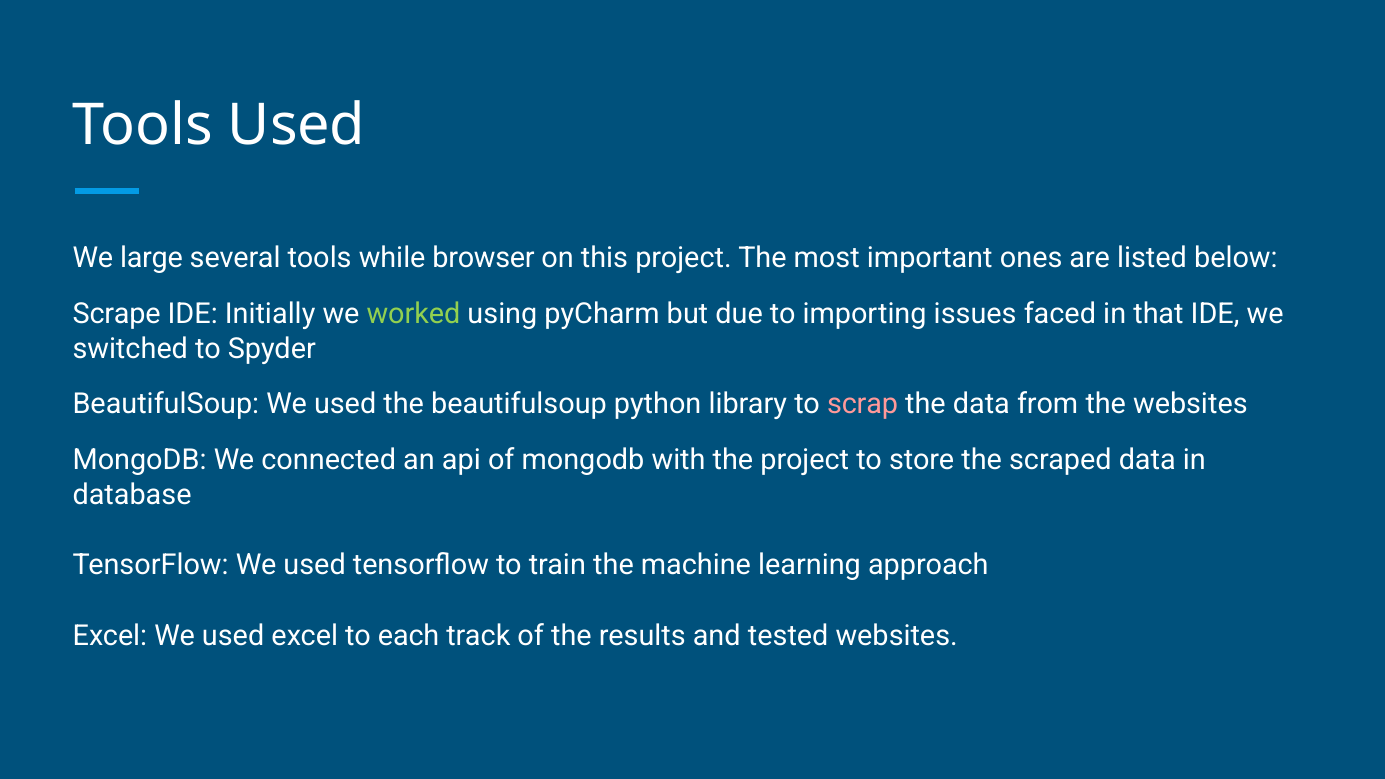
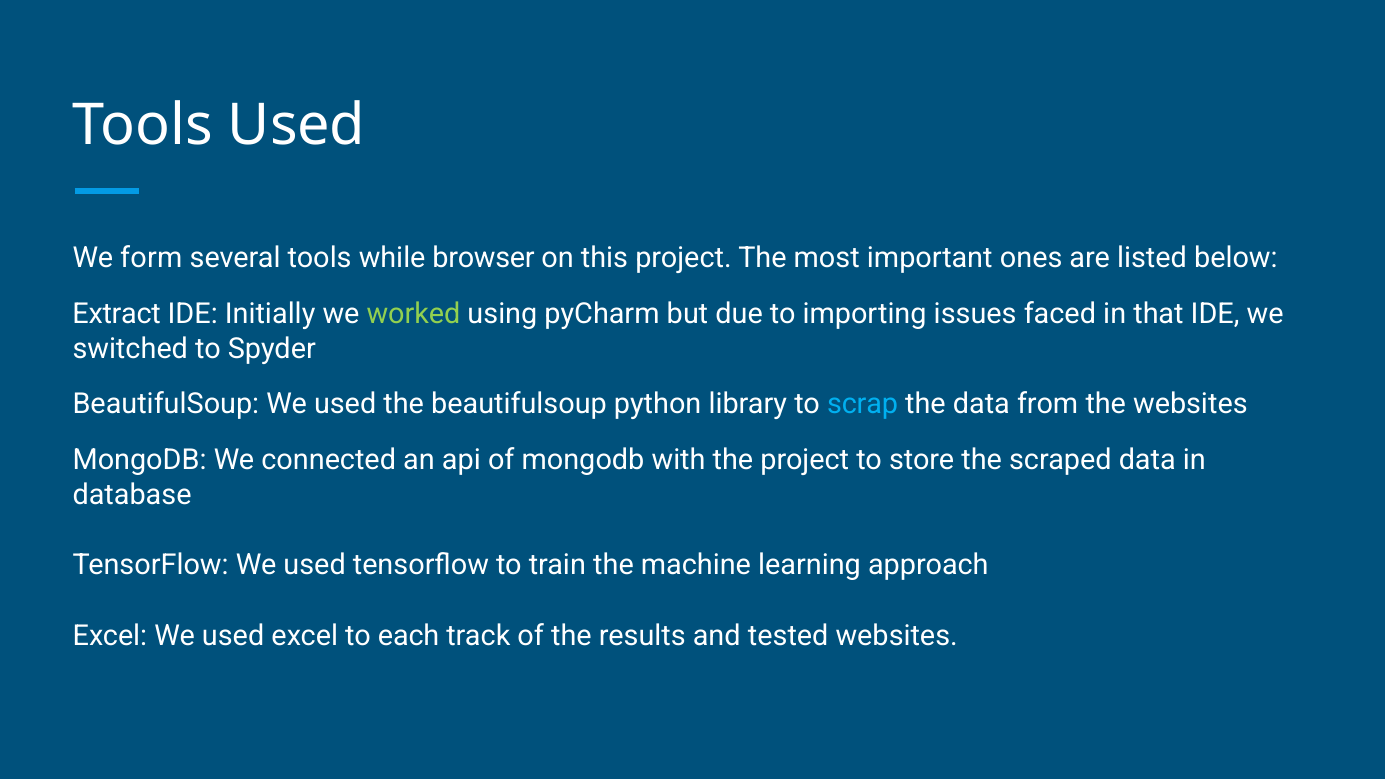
large: large -> form (151, 258)
Scrape: Scrape -> Extract (117, 314)
scrap colour: pink -> light blue (863, 405)
